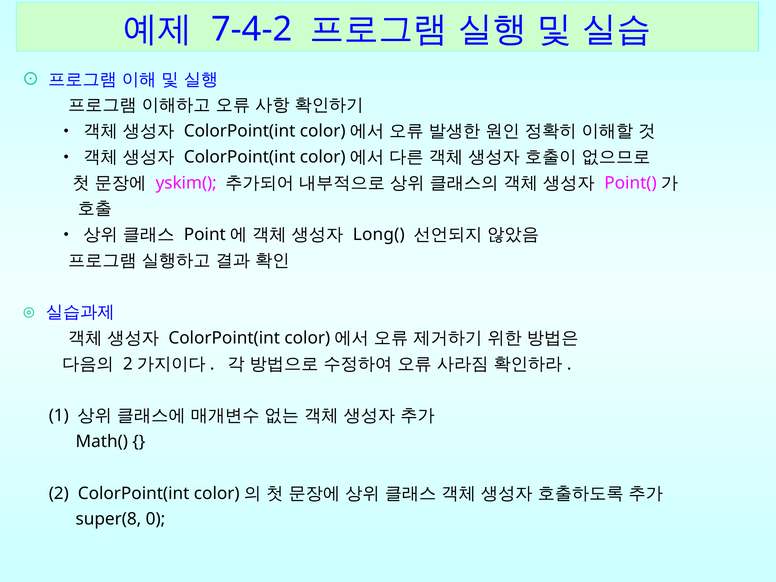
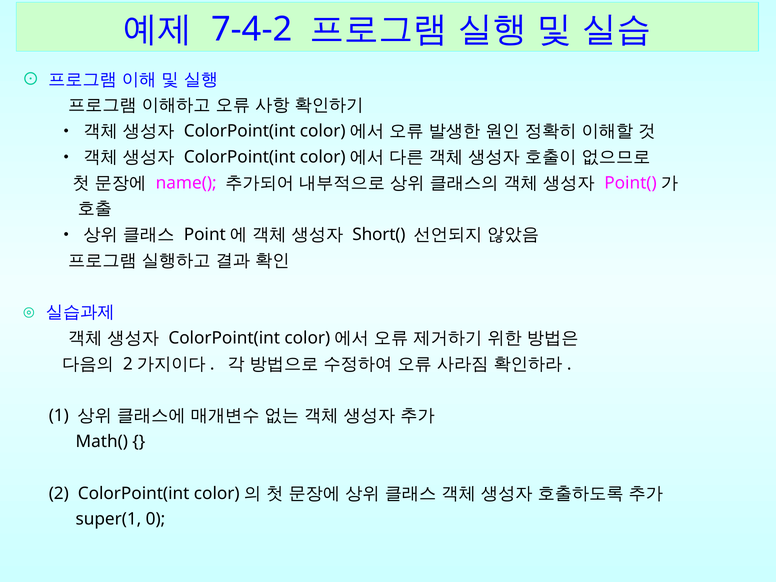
yskim(: yskim( -> name( (186, 183)
Long(: Long( -> Short( (379, 235)
super(8: super(8 -> super(1 (108, 519)
